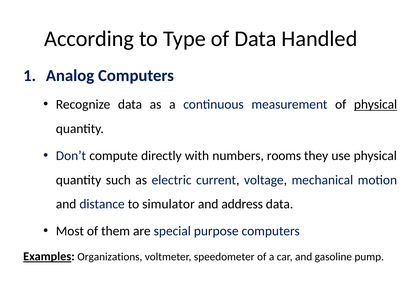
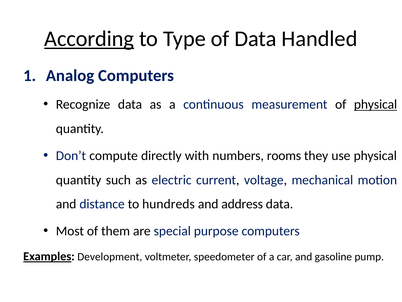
According underline: none -> present (89, 39)
simulator: simulator -> hundreds (168, 204)
Organizations: Organizations -> Development (110, 256)
